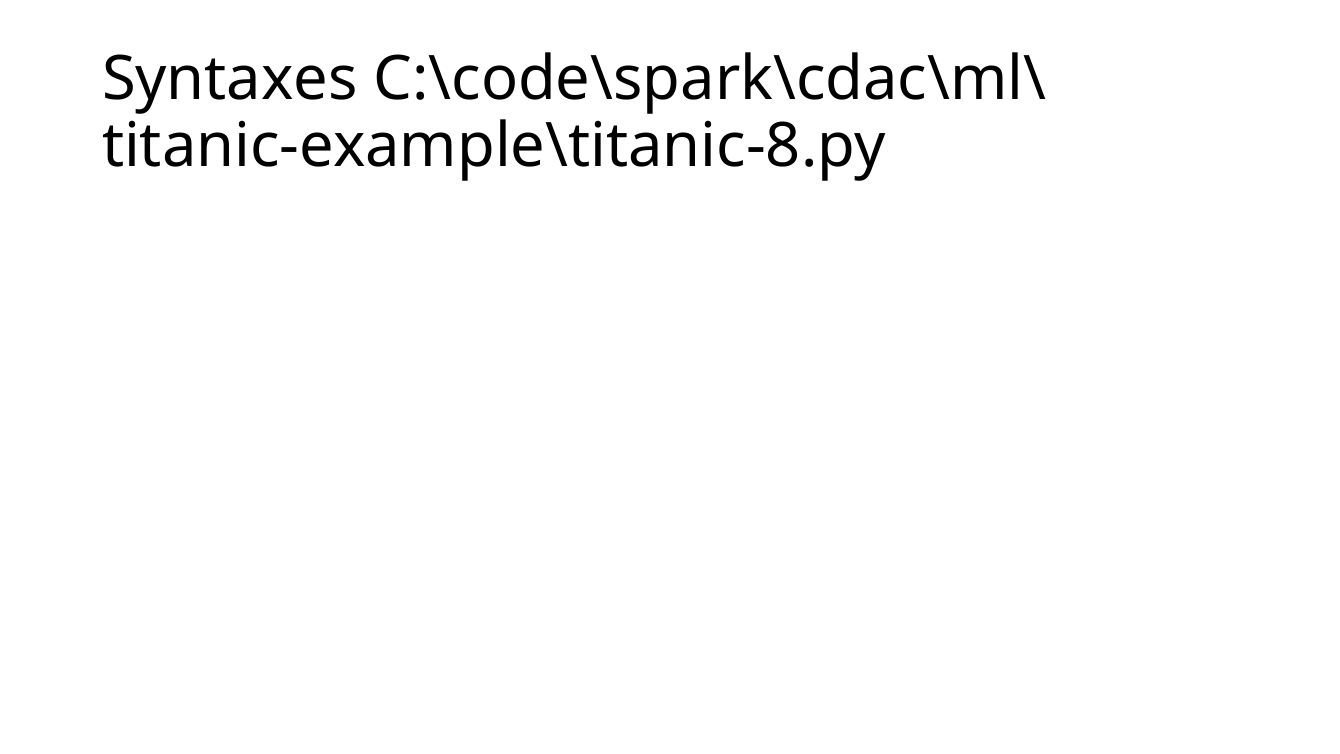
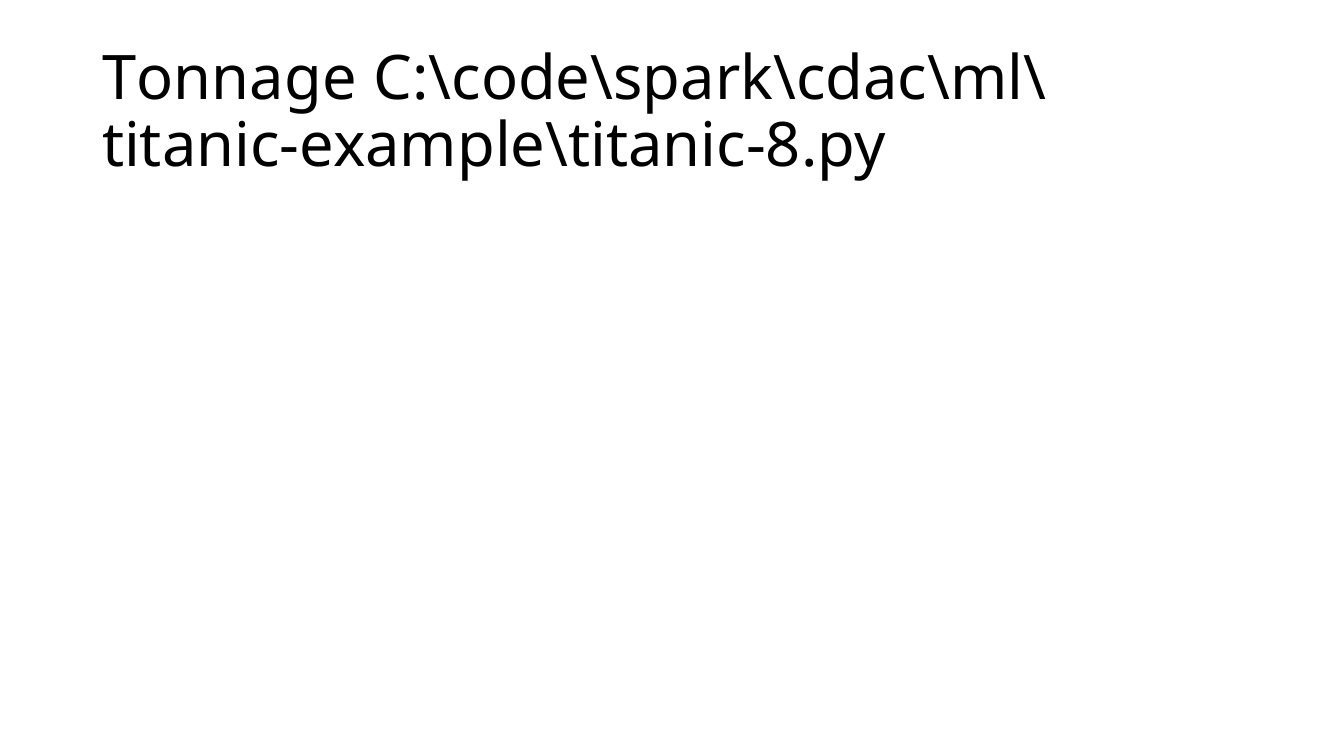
Syntaxes: Syntaxes -> Tonnage (230, 79)
